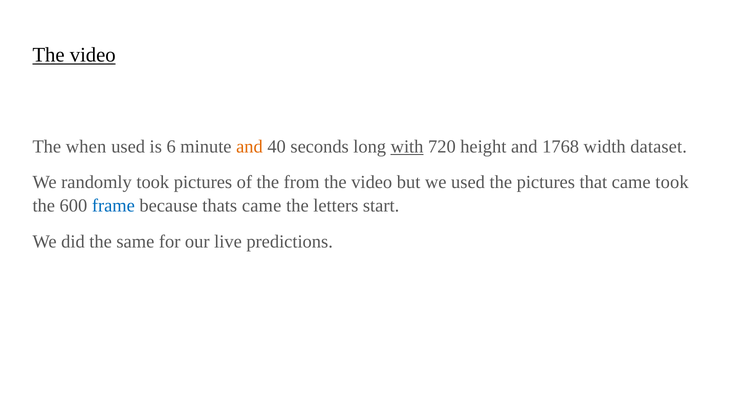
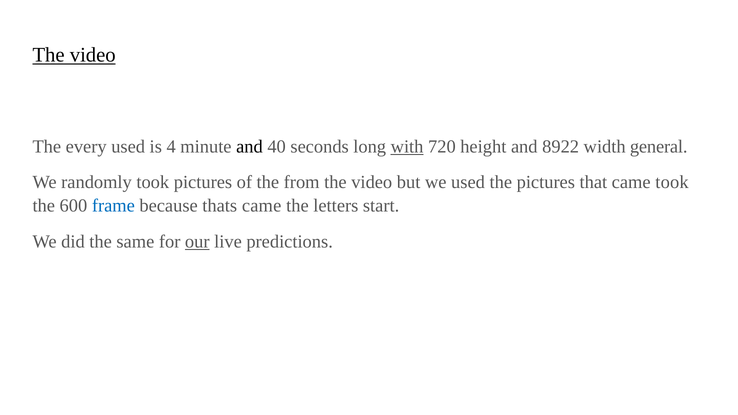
when: when -> every (86, 147)
6: 6 -> 4 (171, 147)
and colour: orange -> black (249, 147)
1768: 1768 -> 8922 (561, 147)
dataset: dataset -> general (659, 147)
our underline: none -> present (197, 242)
